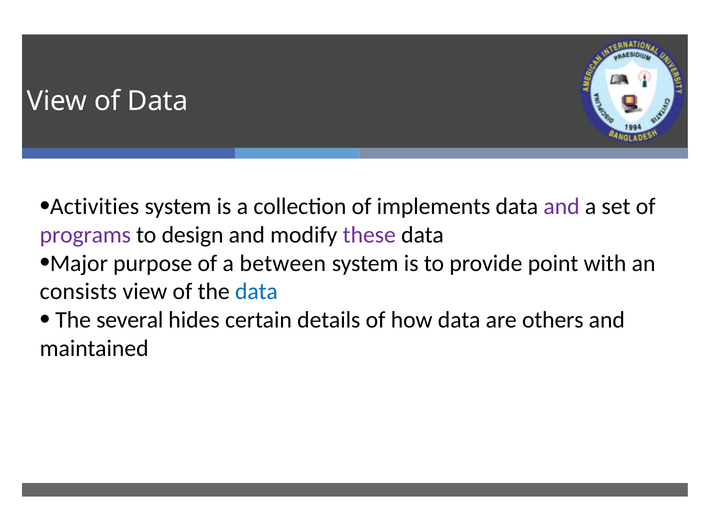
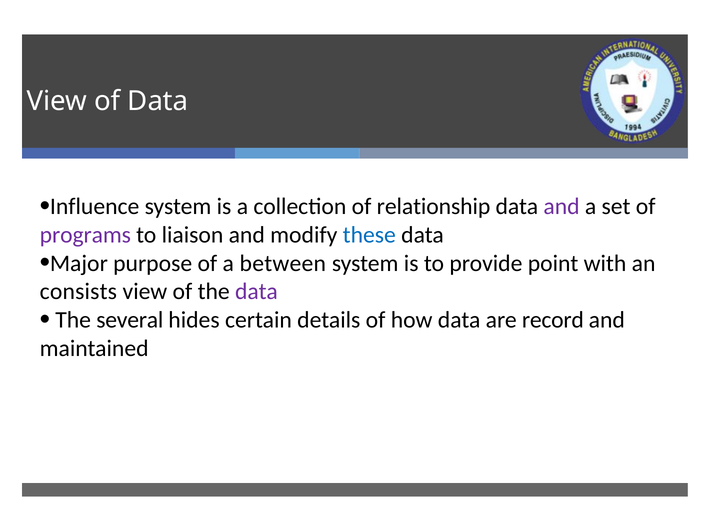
Activities: Activities -> Influence (95, 207)
implements: implements -> relationship (434, 207)
design: design -> liaison (193, 235)
these colour: purple -> blue (369, 235)
data colour: blue -> purple (256, 292)
others: others -> record (553, 320)
